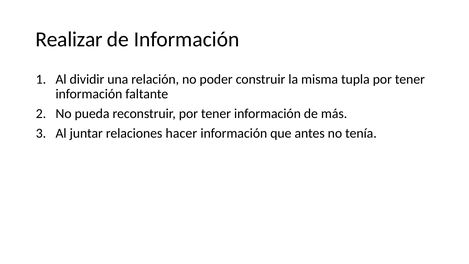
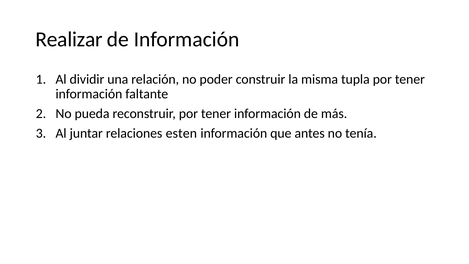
hacer: hacer -> esten (181, 133)
